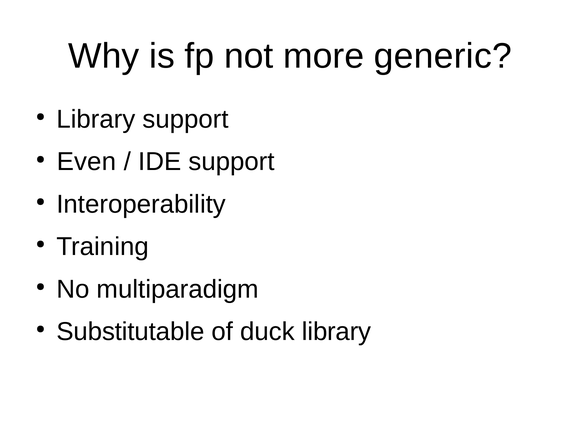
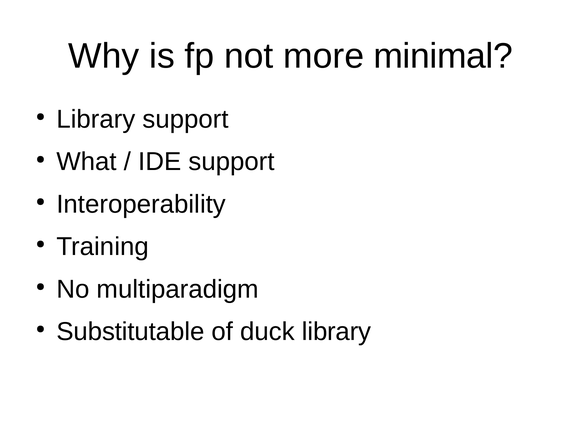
generic: generic -> minimal (443, 56)
Even: Even -> What (87, 162)
